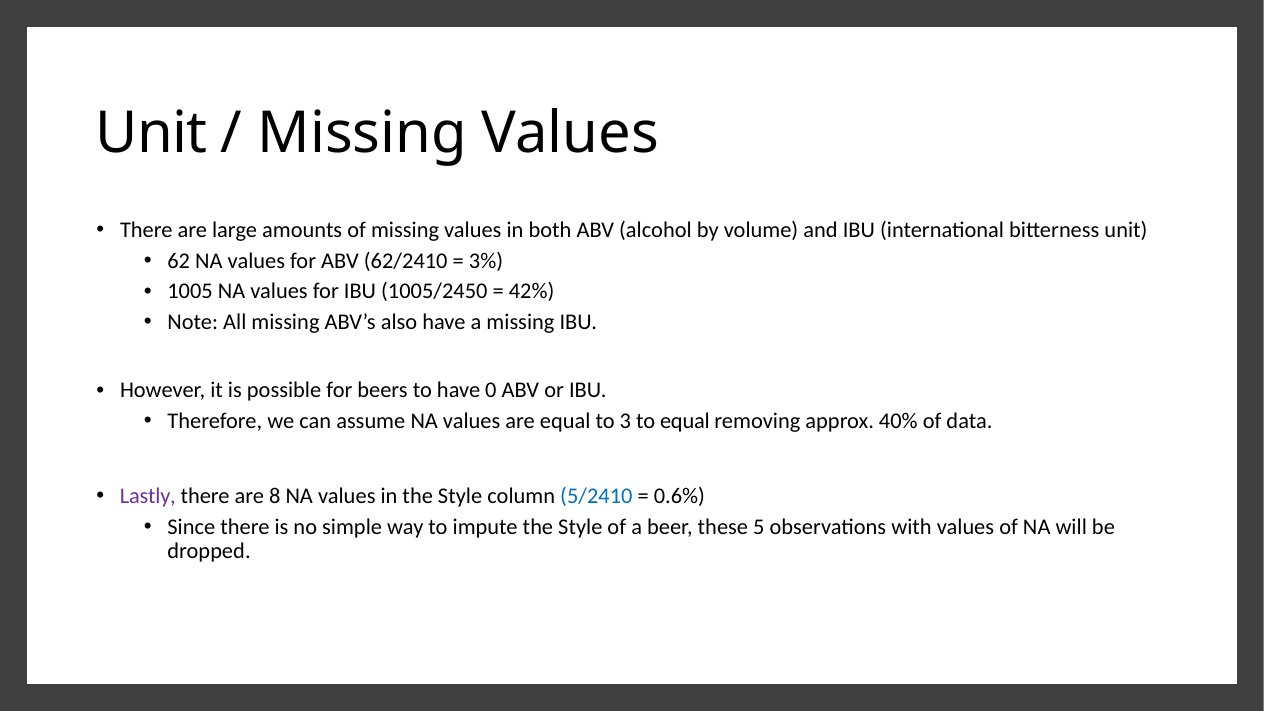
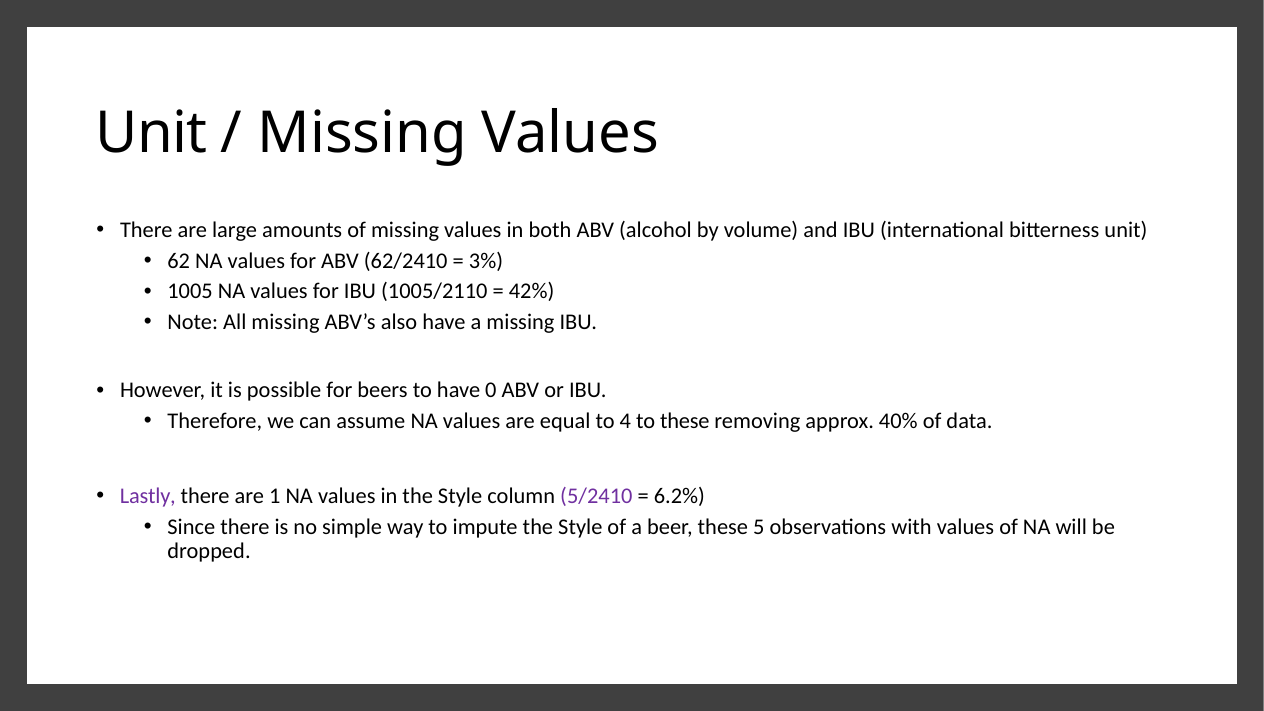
1005/2450: 1005/2450 -> 1005/2110 (434, 292)
3: 3 -> 4 (625, 421)
to equal: equal -> these (685, 421)
8: 8 -> 1 (275, 496)
5/2410 colour: blue -> purple (596, 496)
0.6%: 0.6% -> 6.2% (679, 496)
